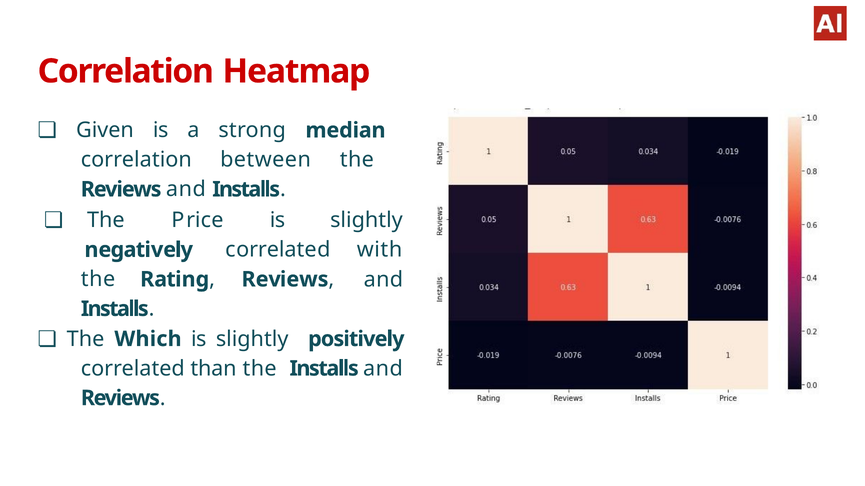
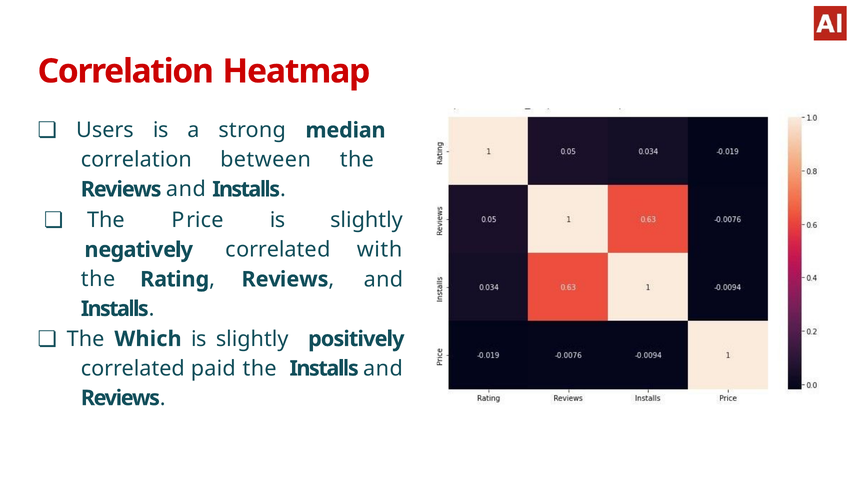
Given: Given -> Users (105, 130)
than: than -> paid (213, 369)
